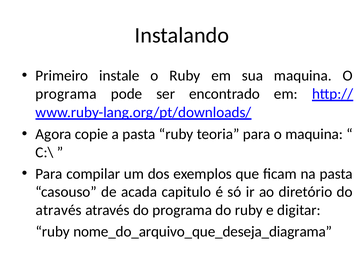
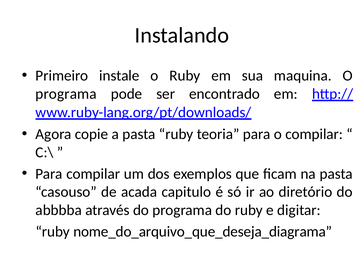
o maquina: maquina -> compilar (314, 134)
através: através -> abbbba (59, 210)
